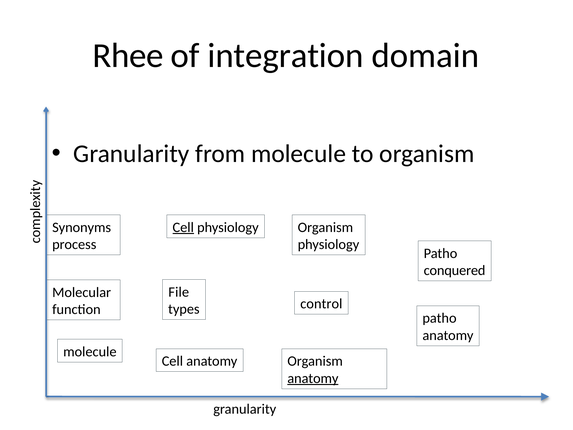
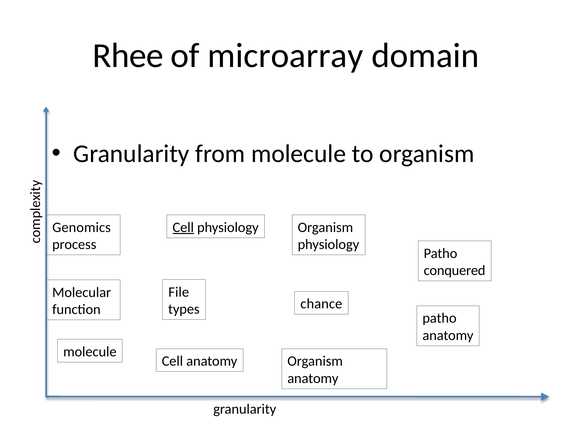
integration: integration -> microarray (285, 55)
Synonyms: Synonyms -> Genomics (82, 227)
control: control -> chance (321, 304)
anatomy underline: present -> none (313, 378)
